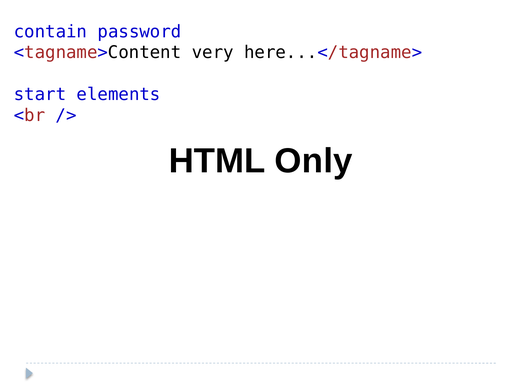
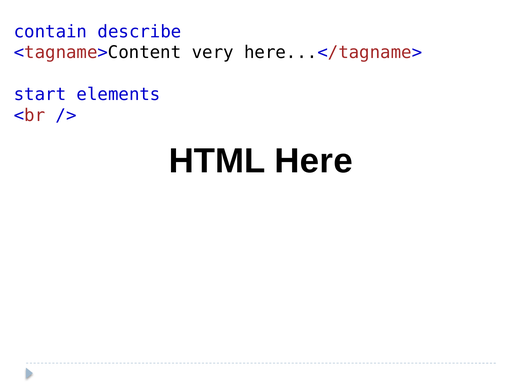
password: password -> describe (140, 32)
Only: Only -> Here (314, 161)
